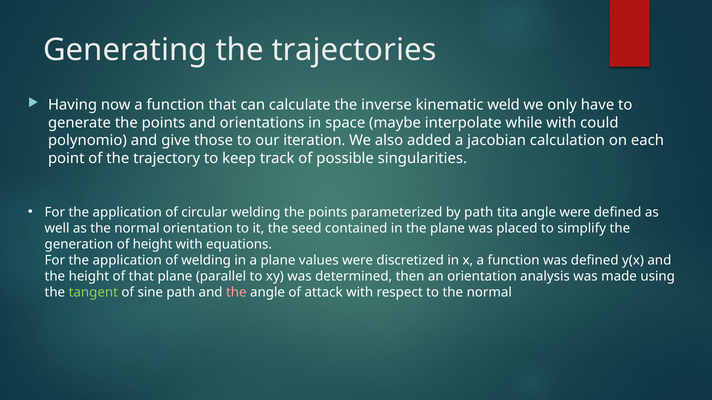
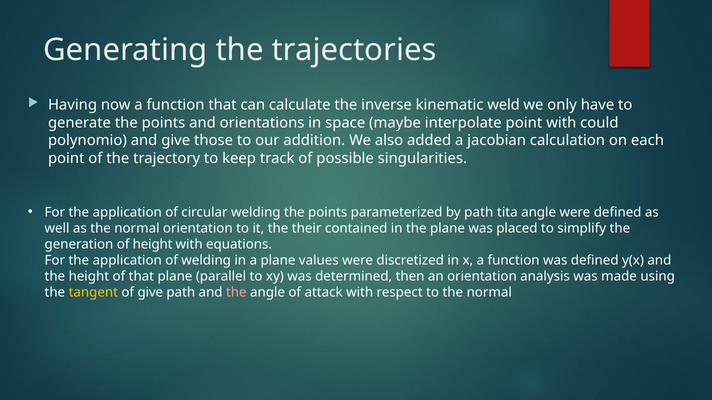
interpolate while: while -> point (524, 123)
iteration: iteration -> addition (314, 141)
seed: seed -> their (307, 228)
tangent colour: light green -> yellow (93, 292)
of sine: sine -> give (150, 292)
